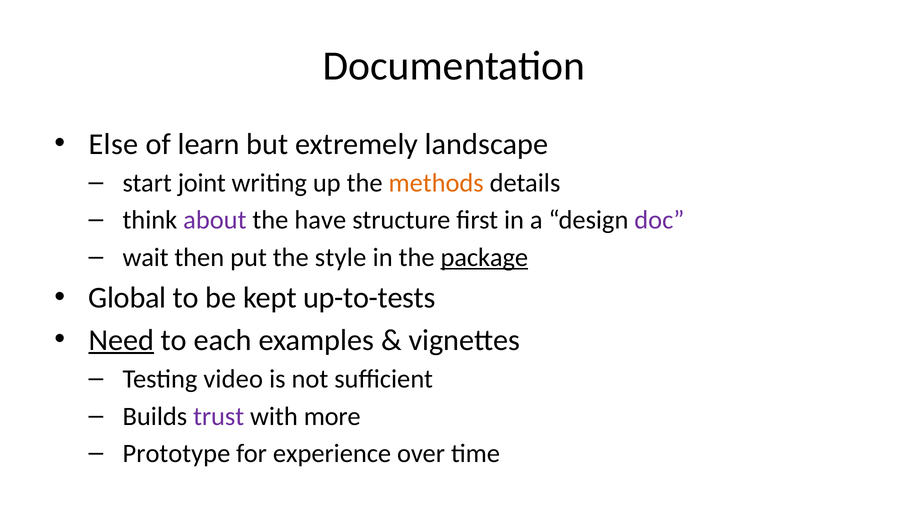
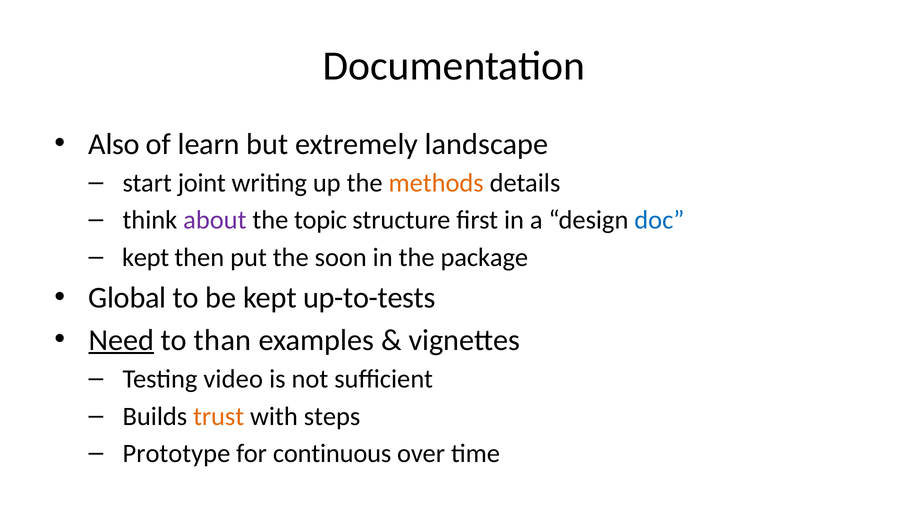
Else: Else -> Also (114, 144)
have: have -> topic (320, 220)
doc colour: purple -> blue (659, 220)
wait: wait -> kept (146, 257)
style: style -> soon (341, 257)
package underline: present -> none (484, 257)
each: each -> than (223, 340)
trust colour: purple -> orange (219, 416)
more: more -> steps (332, 416)
experience: experience -> continuous (332, 453)
